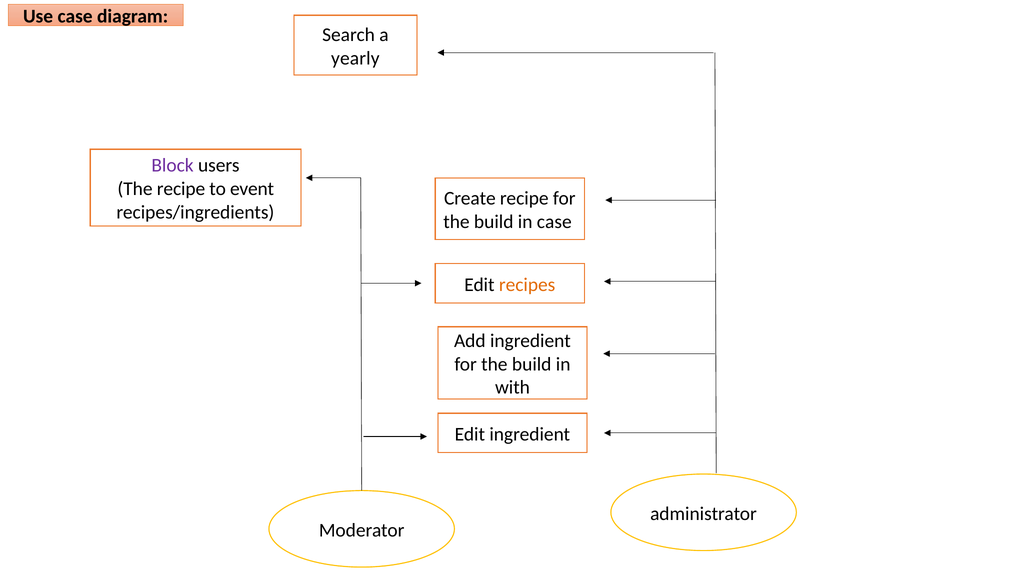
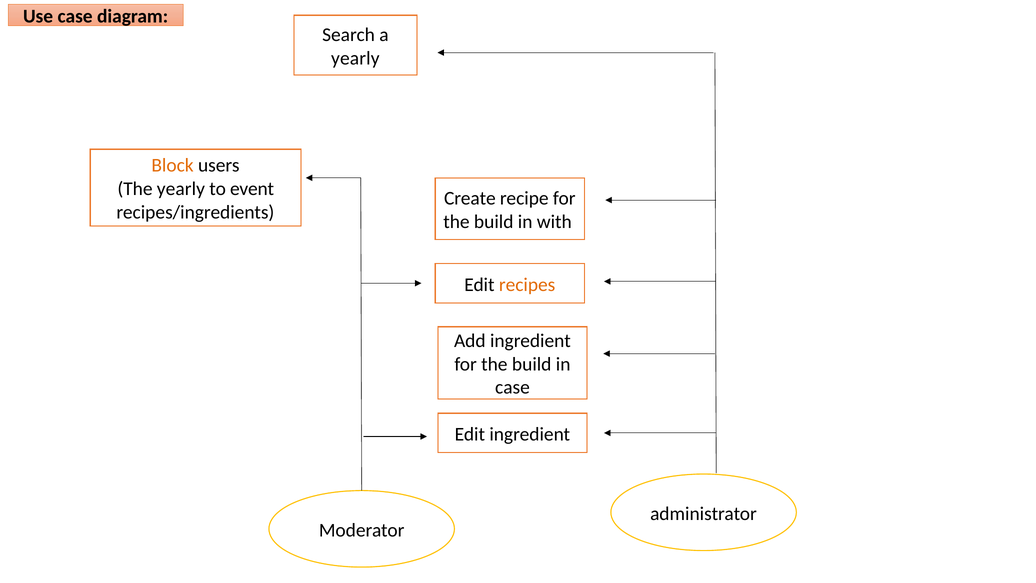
Block colour: purple -> orange (173, 166)
The recipe: recipe -> yearly (181, 189)
in case: case -> with (554, 222)
with: with -> case (512, 387)
